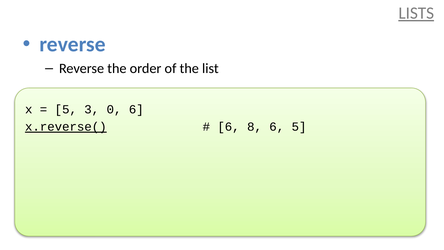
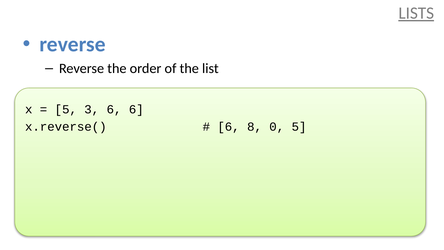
3 0: 0 -> 6 (114, 109)
x.reverse( underline: present -> none (66, 127)
8 6: 6 -> 0 (277, 127)
